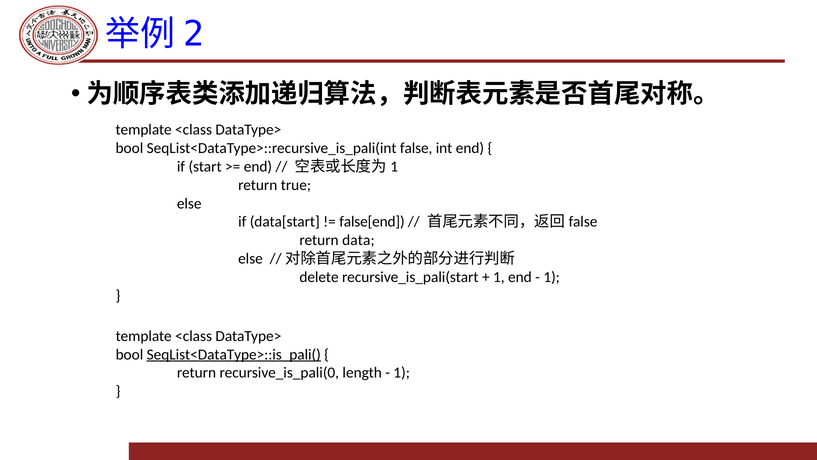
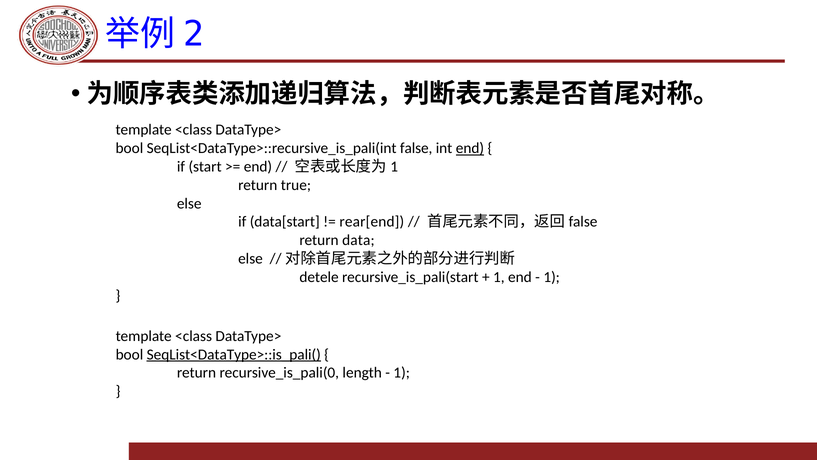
end underline: none -> present (470, 148)
false[end: false[end -> rear[end (372, 222)
delete: delete -> detele (319, 277)
